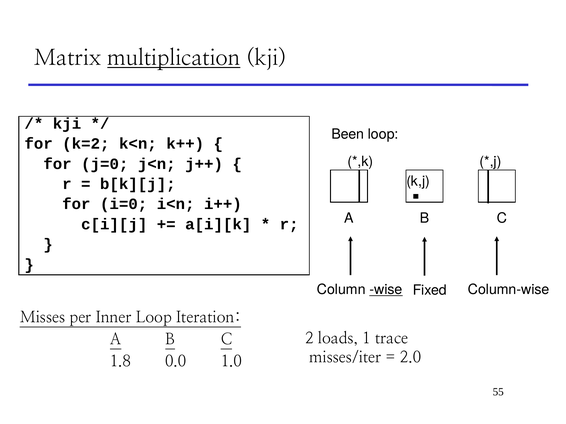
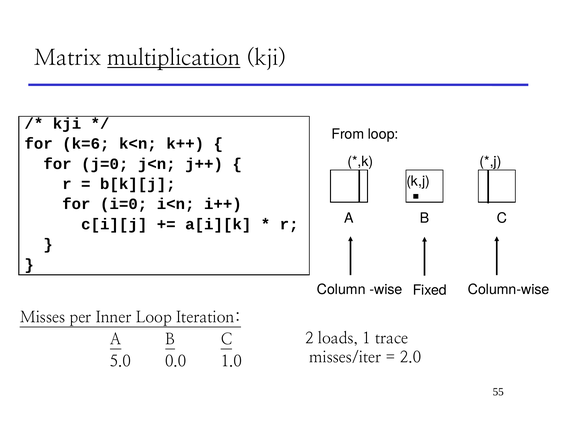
Been: Been -> From (348, 134)
k=2: k=2 -> k=6 (86, 144)
wise underline: present -> none (386, 290)
1.8: 1.8 -> 5.0 (120, 362)
